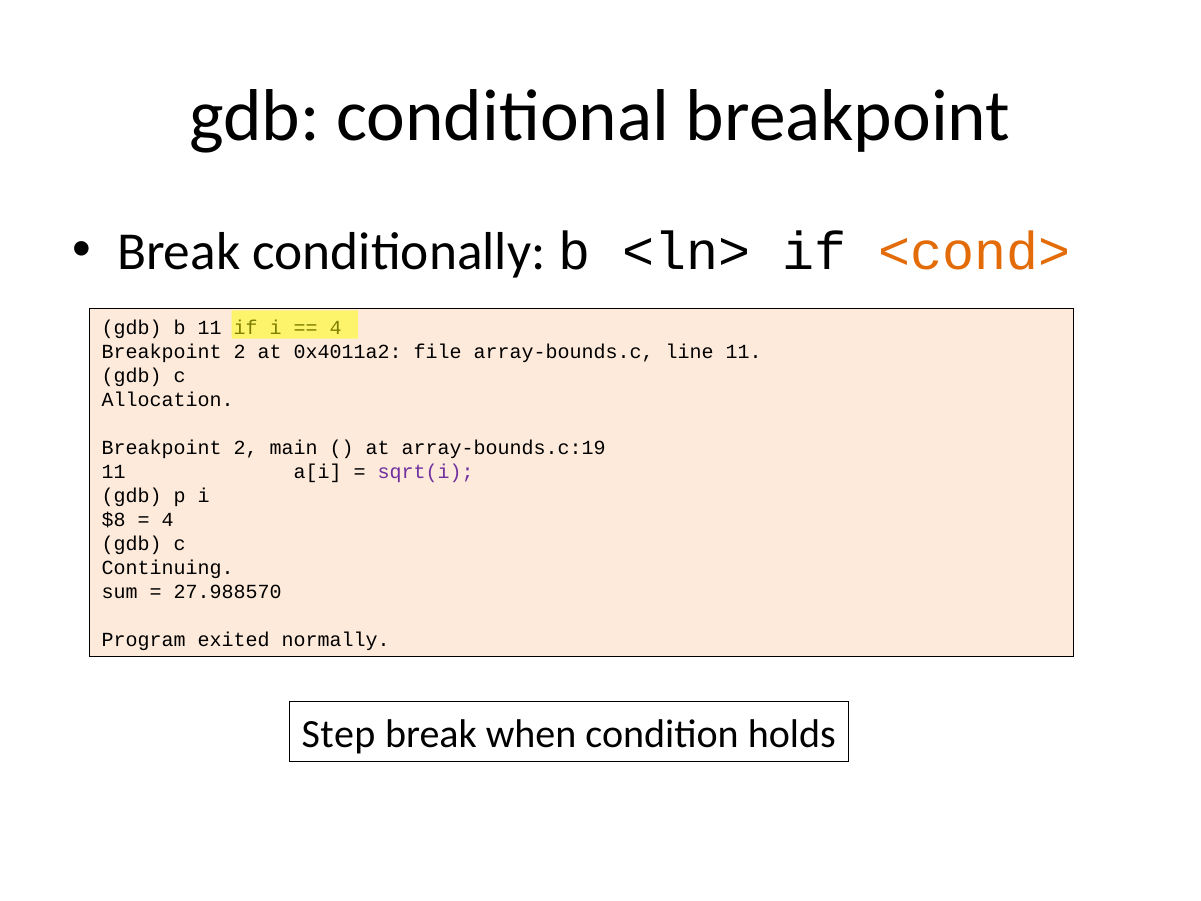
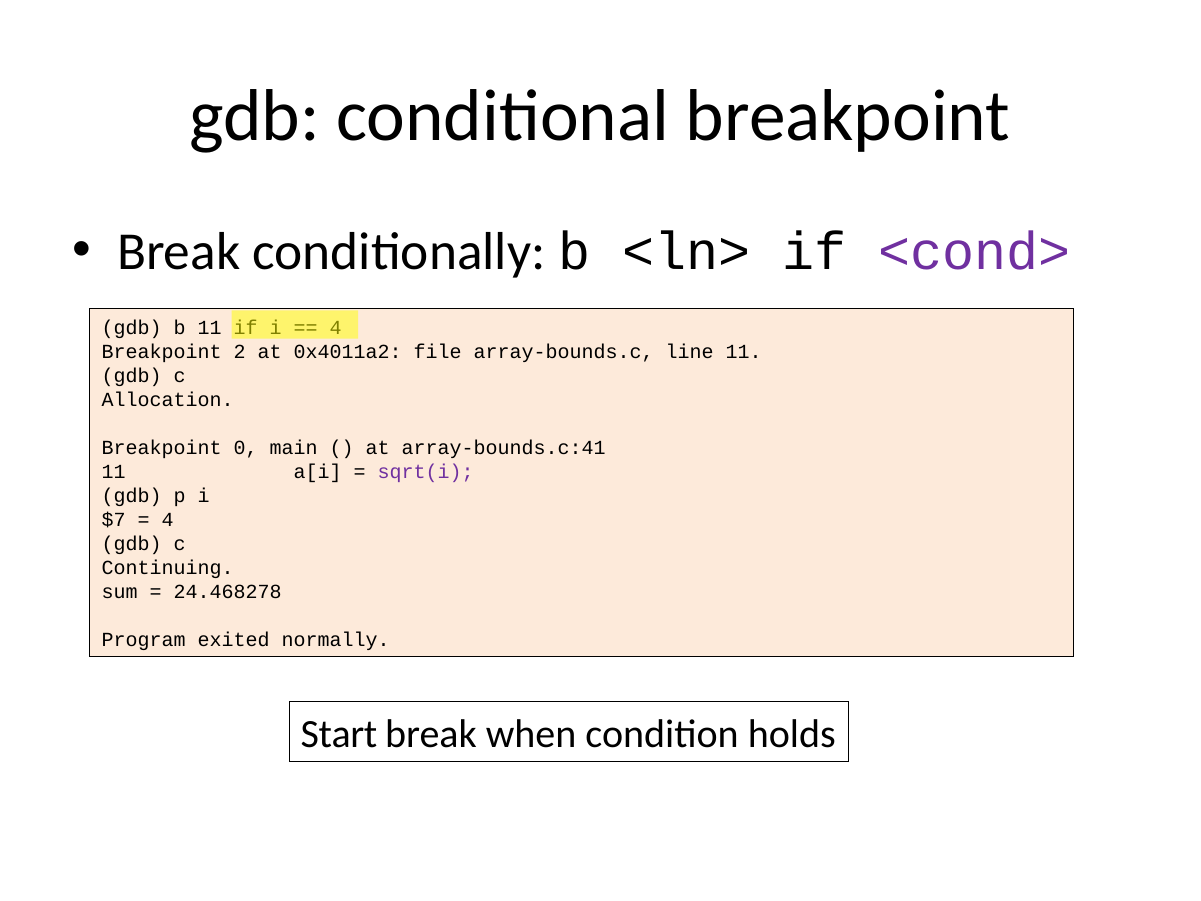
<cond> colour: orange -> purple (975, 252)
2: 2 -> 0 (246, 448)
array-bounds.c:19: array-bounds.c:19 -> array-bounds.c:41 (504, 448)
$8: $8 -> $7 (114, 520)
27.988570: 27.988570 -> 24.468278 (228, 592)
Step: Step -> Start (339, 735)
